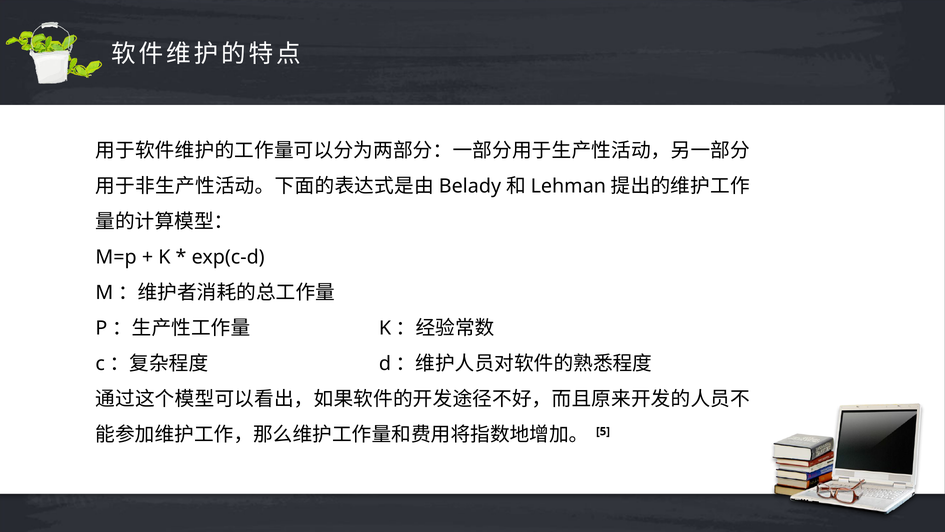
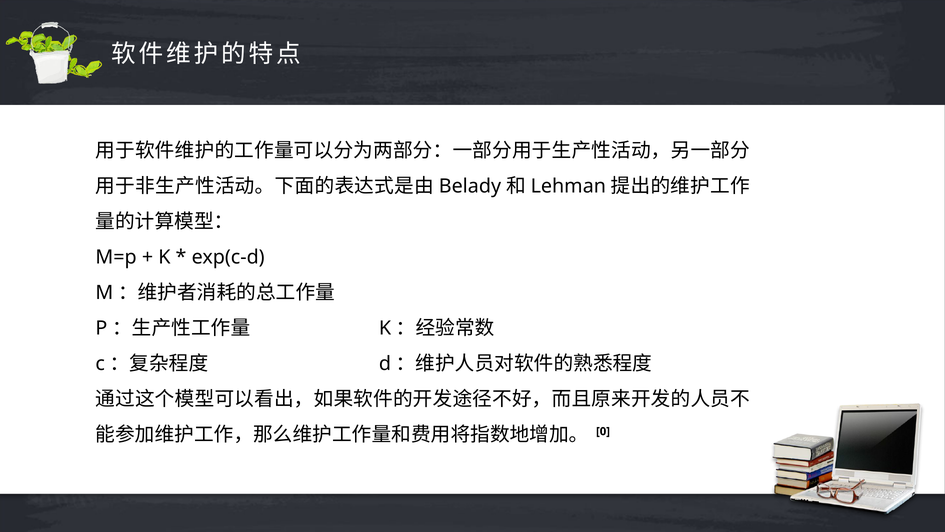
5: 5 -> 0 (603, 431)
